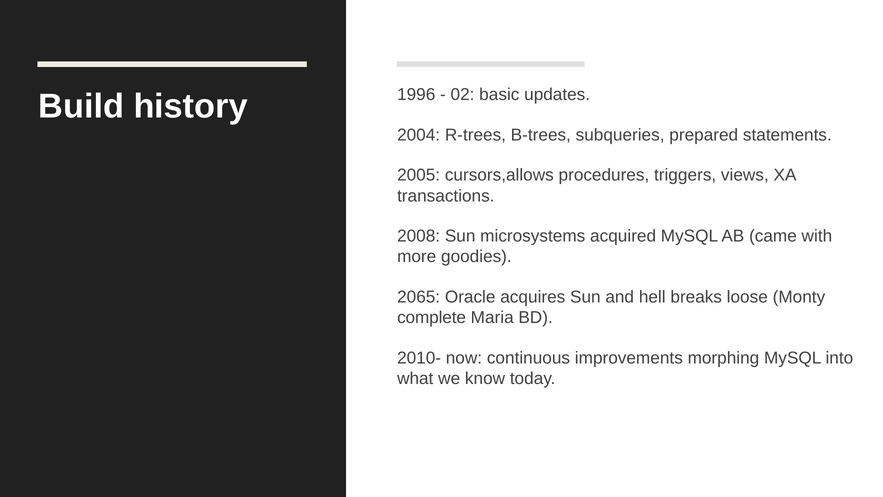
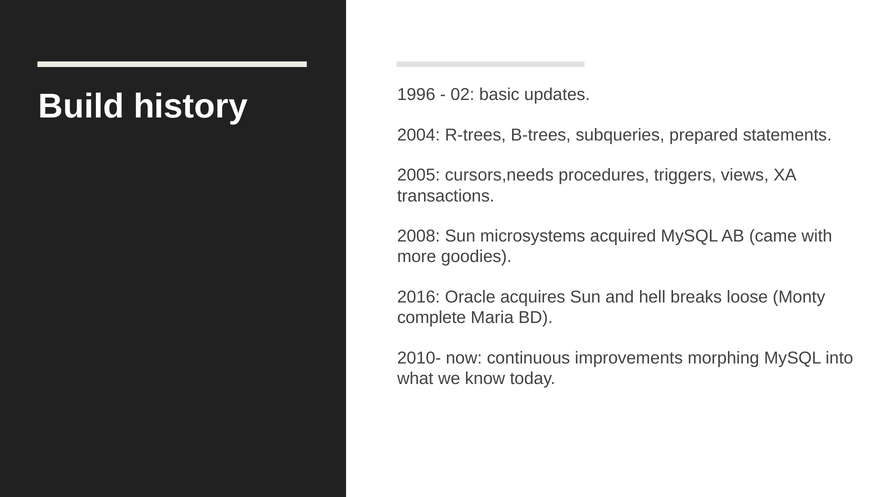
cursors,allows: cursors,allows -> cursors,needs (499, 175)
2065: 2065 -> 2016 (419, 297)
